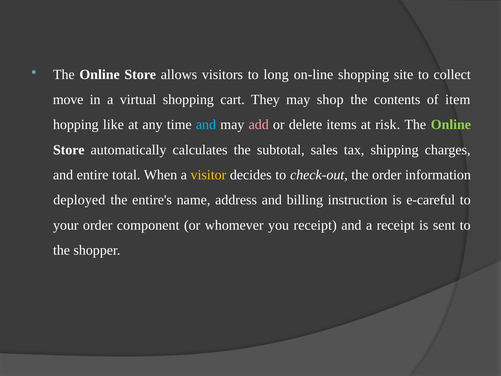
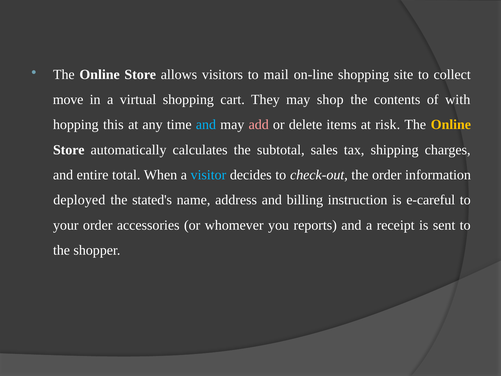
long: long -> mail (276, 74)
item: item -> with (458, 100)
like: like -> this (113, 125)
Online colour: light green -> yellow (451, 125)
visitor colour: yellow -> light blue (208, 175)
entire's: entire's -> stated's (152, 200)
component: component -> accessories (148, 225)
you receipt: receipt -> reports (315, 225)
